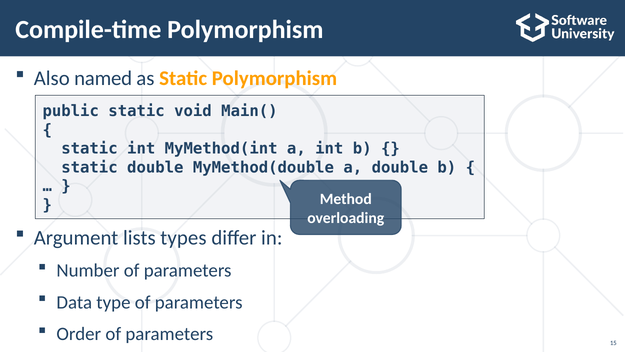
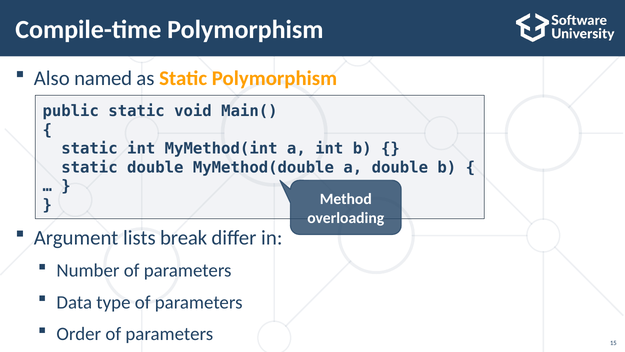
types: types -> break (184, 238)
